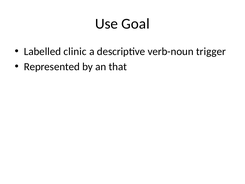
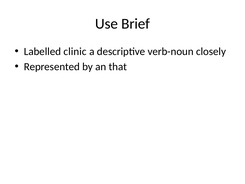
Goal: Goal -> Brief (136, 24)
trigger: trigger -> closely (211, 51)
